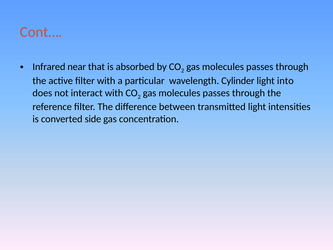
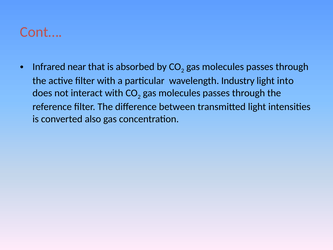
Cylinder: Cylinder -> Industry (238, 81)
side: side -> also (93, 119)
